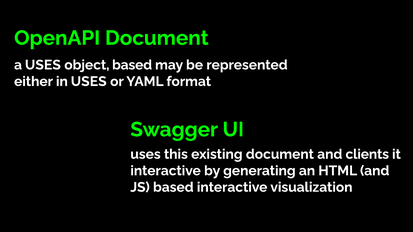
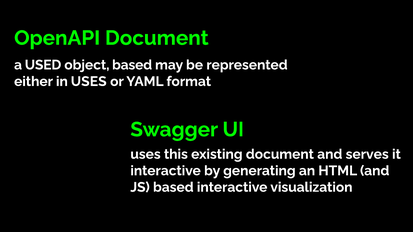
a USES: USES -> USED (43, 65)
clients: clients -> serves (367, 154)
